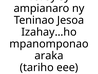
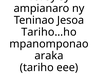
Izahay…ho: Izahay…ho -> Tariho…ho (49, 32)
